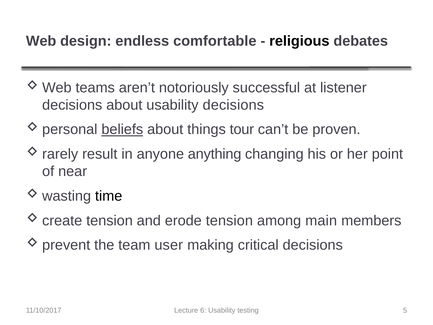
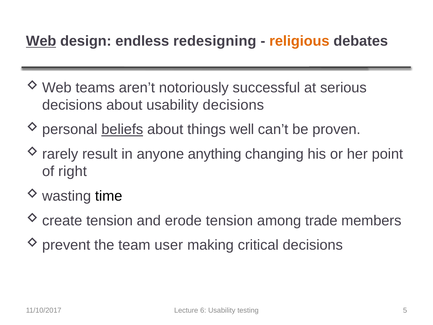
Web underline: none -> present (41, 41)
comfortable: comfortable -> redesigning (215, 41)
religious colour: black -> orange (299, 41)
listener: listener -> serious (343, 88)
tour: tour -> well (242, 129)
near: near -> right (73, 171)
main: main -> trade (321, 220)
